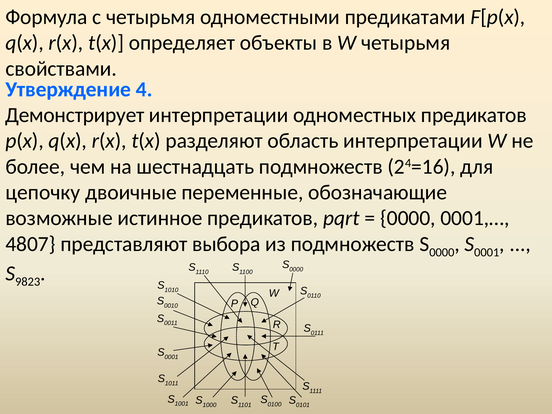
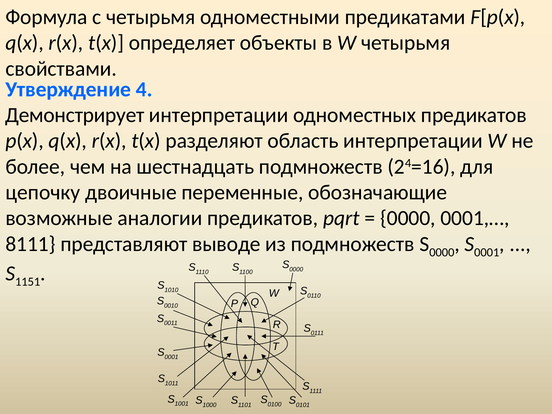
истинное: истинное -> аналогии (160, 218)
4807: 4807 -> 8111 (30, 244)
выбора: выбора -> выводе (226, 244)
9823: 9823 -> 1151 (28, 282)
